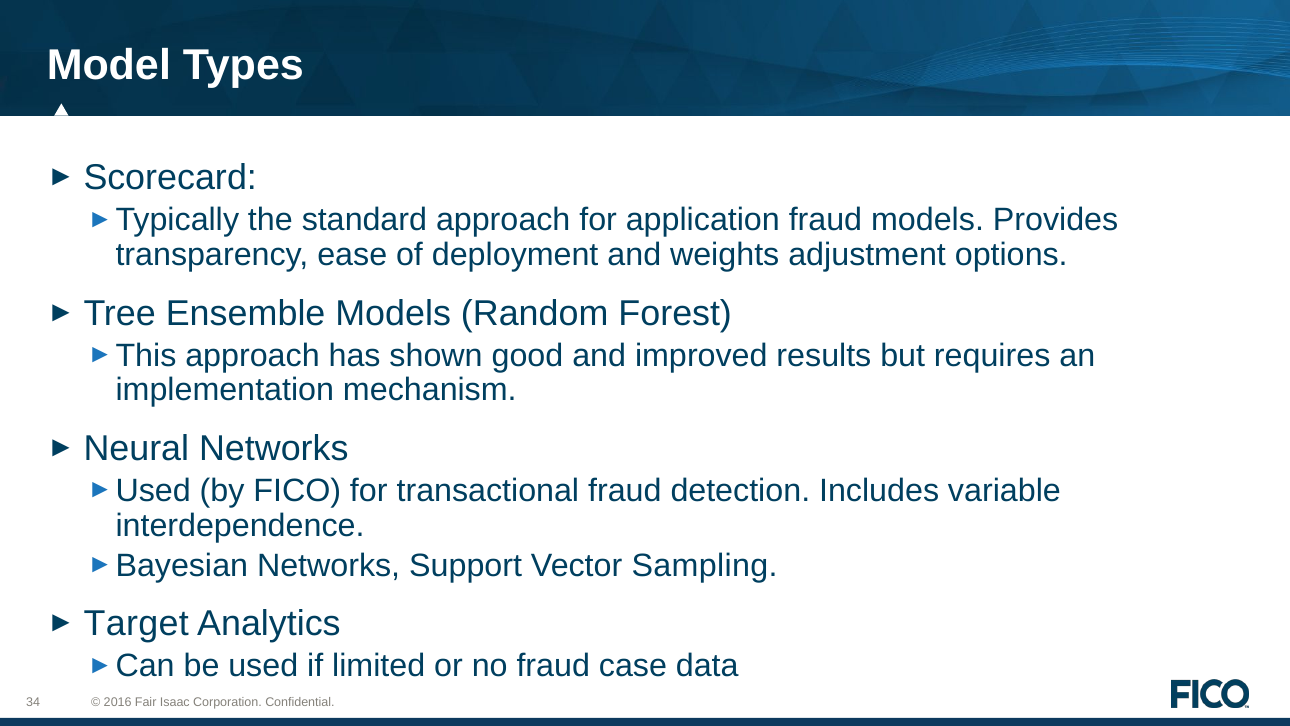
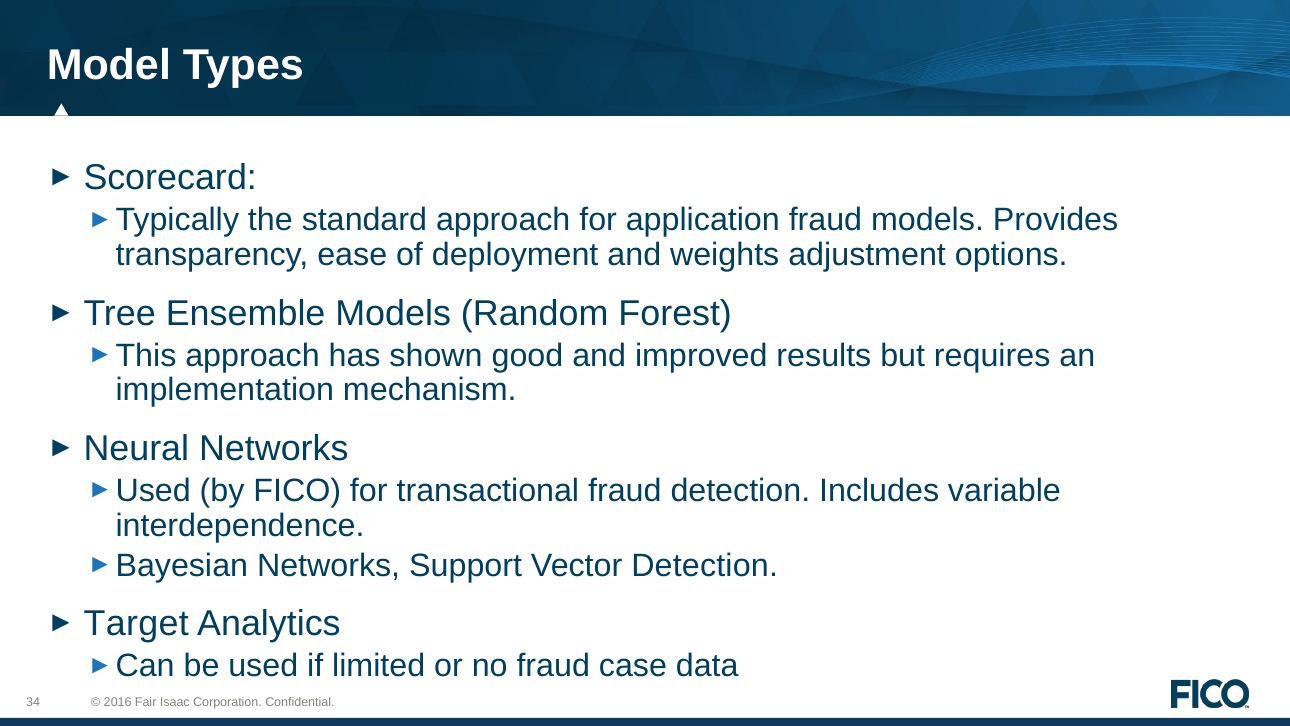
Vector Sampling: Sampling -> Detection (705, 566)
